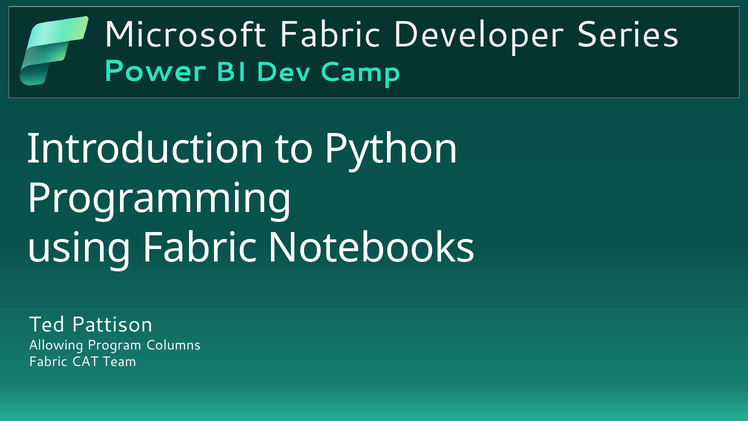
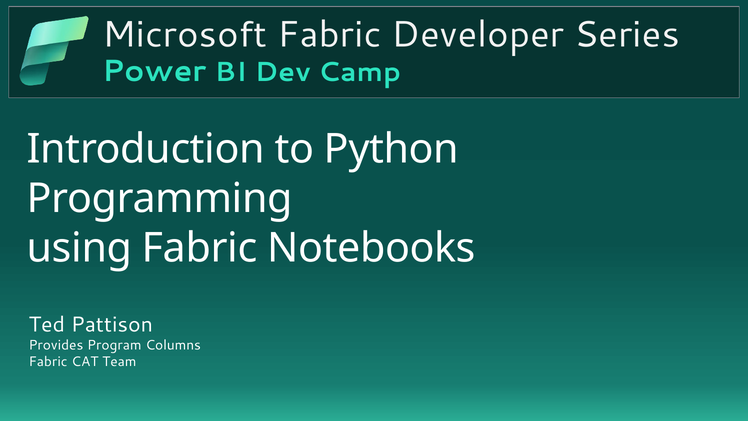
Allowing: Allowing -> Provides (56, 345)
